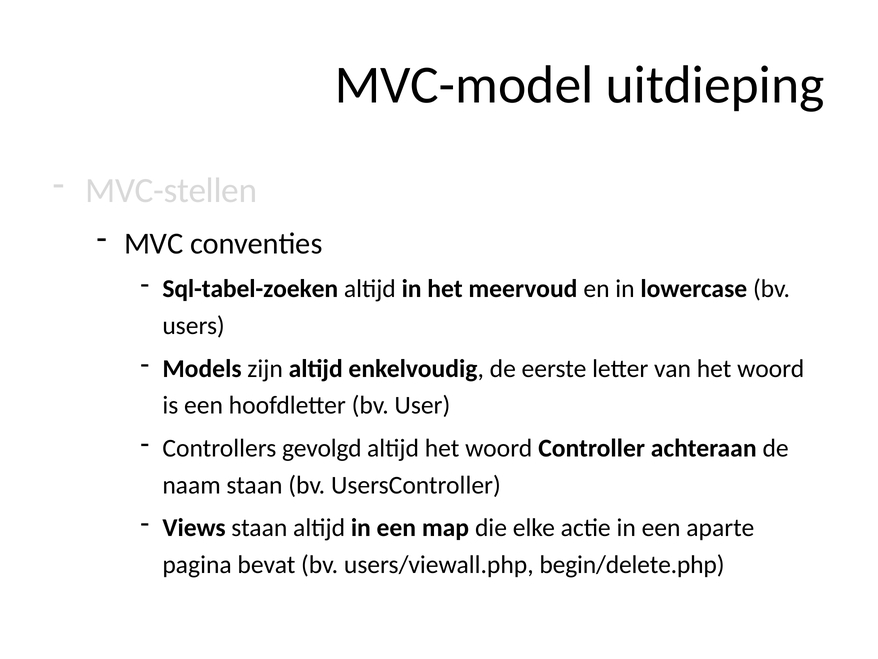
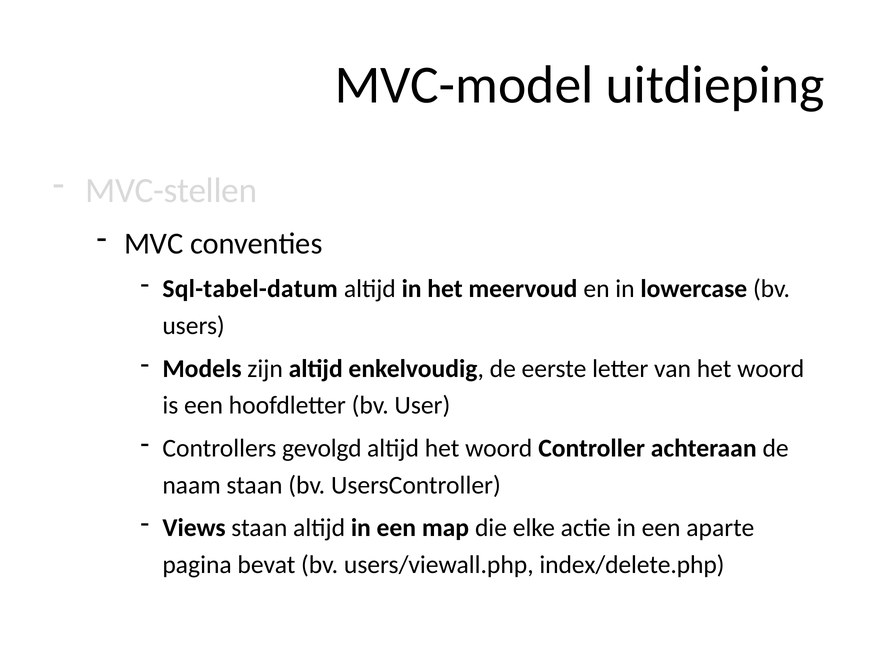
Sql-tabel-zoeken: Sql-tabel-zoeken -> Sql-tabel-datum (250, 289)
begin/delete.php: begin/delete.php -> index/delete.php (632, 564)
